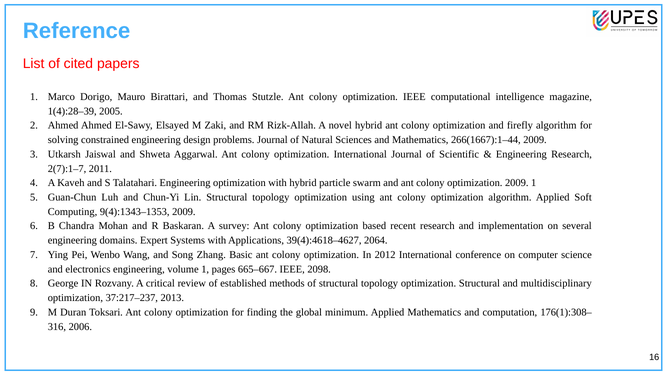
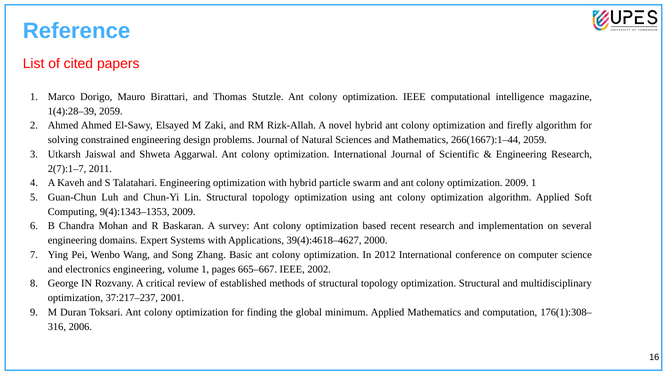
1(4):28–39 2005: 2005 -> 2059 (111, 111)
266(1667):1–44 2009: 2009 -> 2059 (535, 140)
2064: 2064 -> 2000 (376, 241)
2098: 2098 -> 2002 (319, 269)
2013: 2013 -> 2001 (172, 298)
